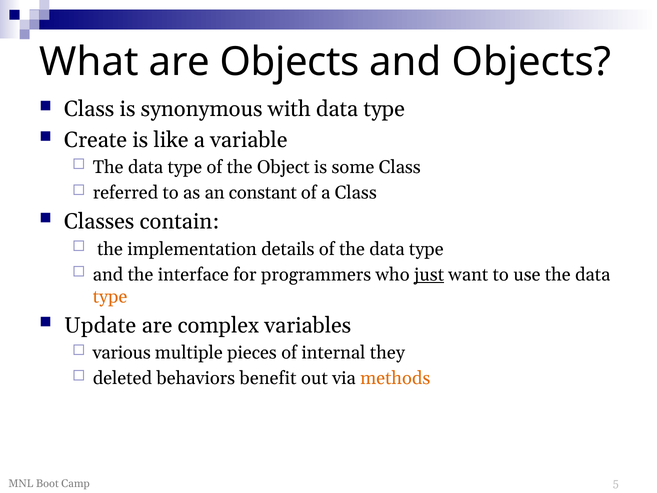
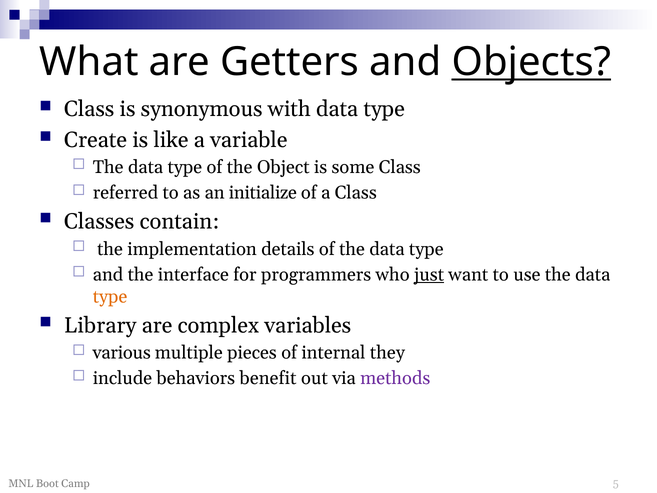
are Objects: Objects -> Getters (290, 62)
Objects underline: none -> present (531, 62)
constant: constant -> initialize (263, 193)
Update: Update -> Library (100, 325)
deleted: deleted -> include (122, 378)
methods colour: orange -> purple (395, 378)
